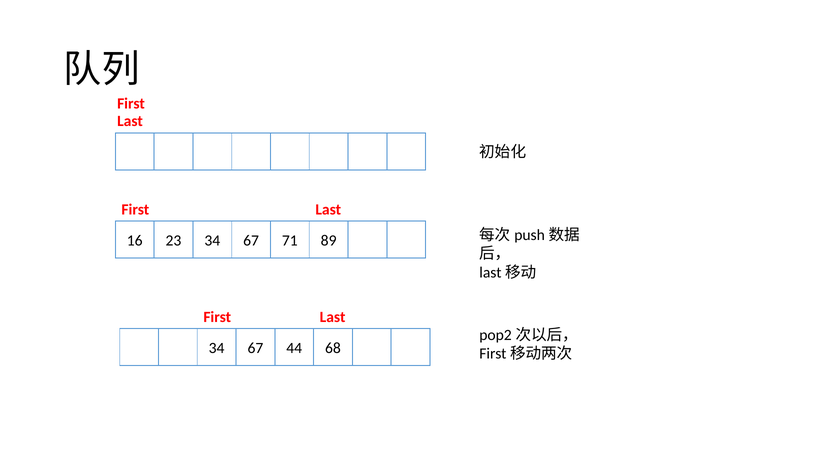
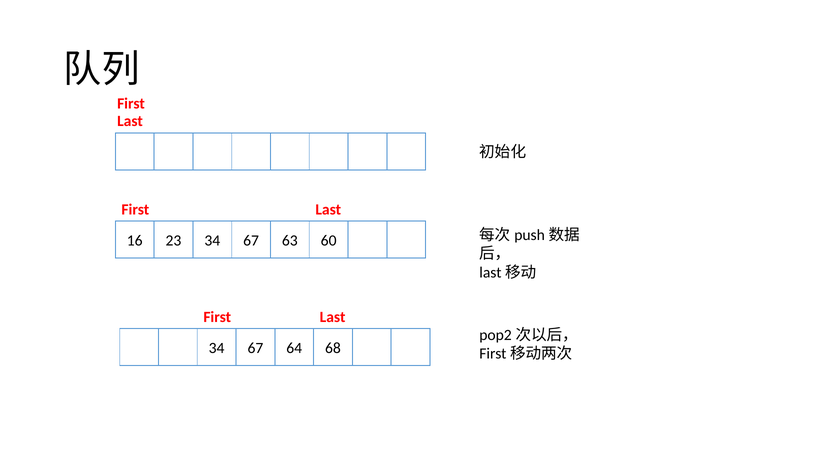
71: 71 -> 63 (290, 241)
89: 89 -> 60 (329, 241)
44: 44 -> 64 (294, 348)
